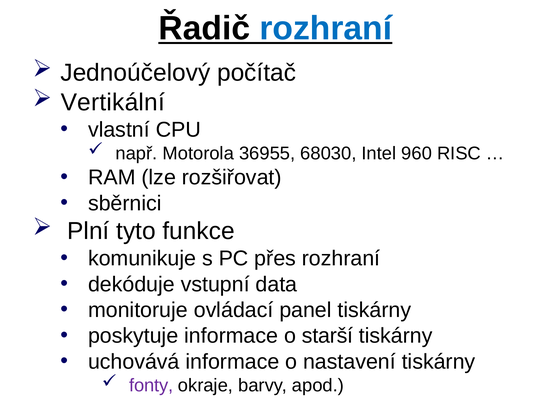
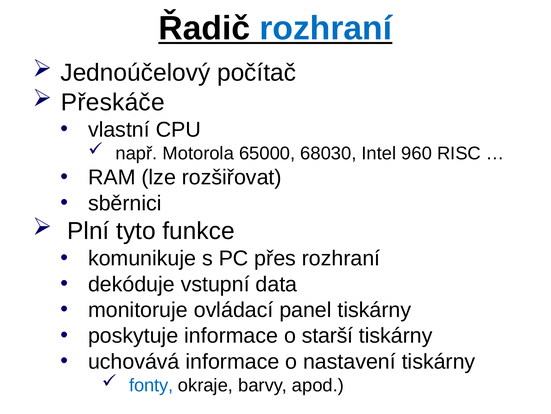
Vertikální: Vertikální -> Přeskáče (113, 102)
36955: 36955 -> 65000 (267, 153)
fonty colour: purple -> blue (151, 385)
